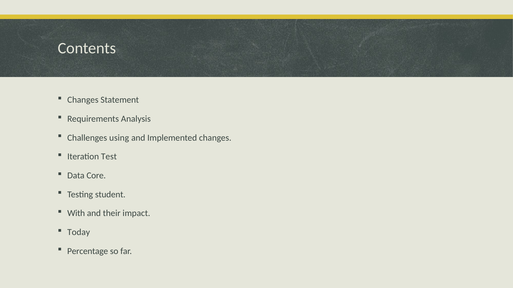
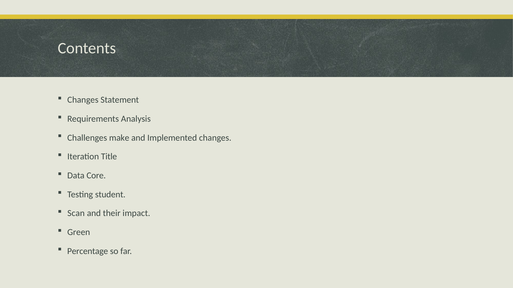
using: using -> make (119, 138)
Test: Test -> Title (109, 157)
With: With -> Scan (76, 214)
Today: Today -> Green (79, 233)
